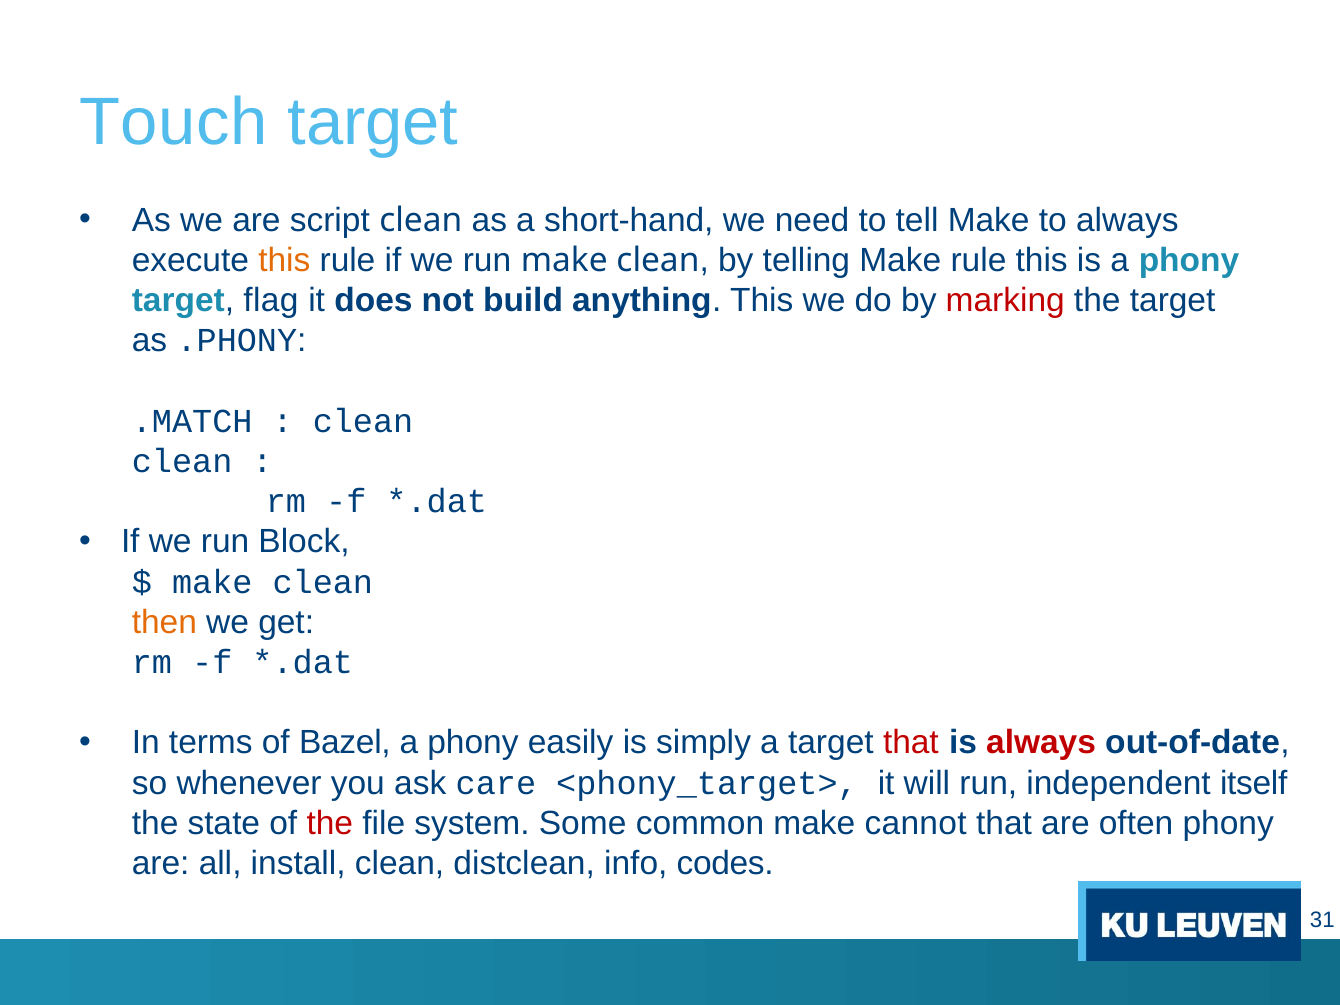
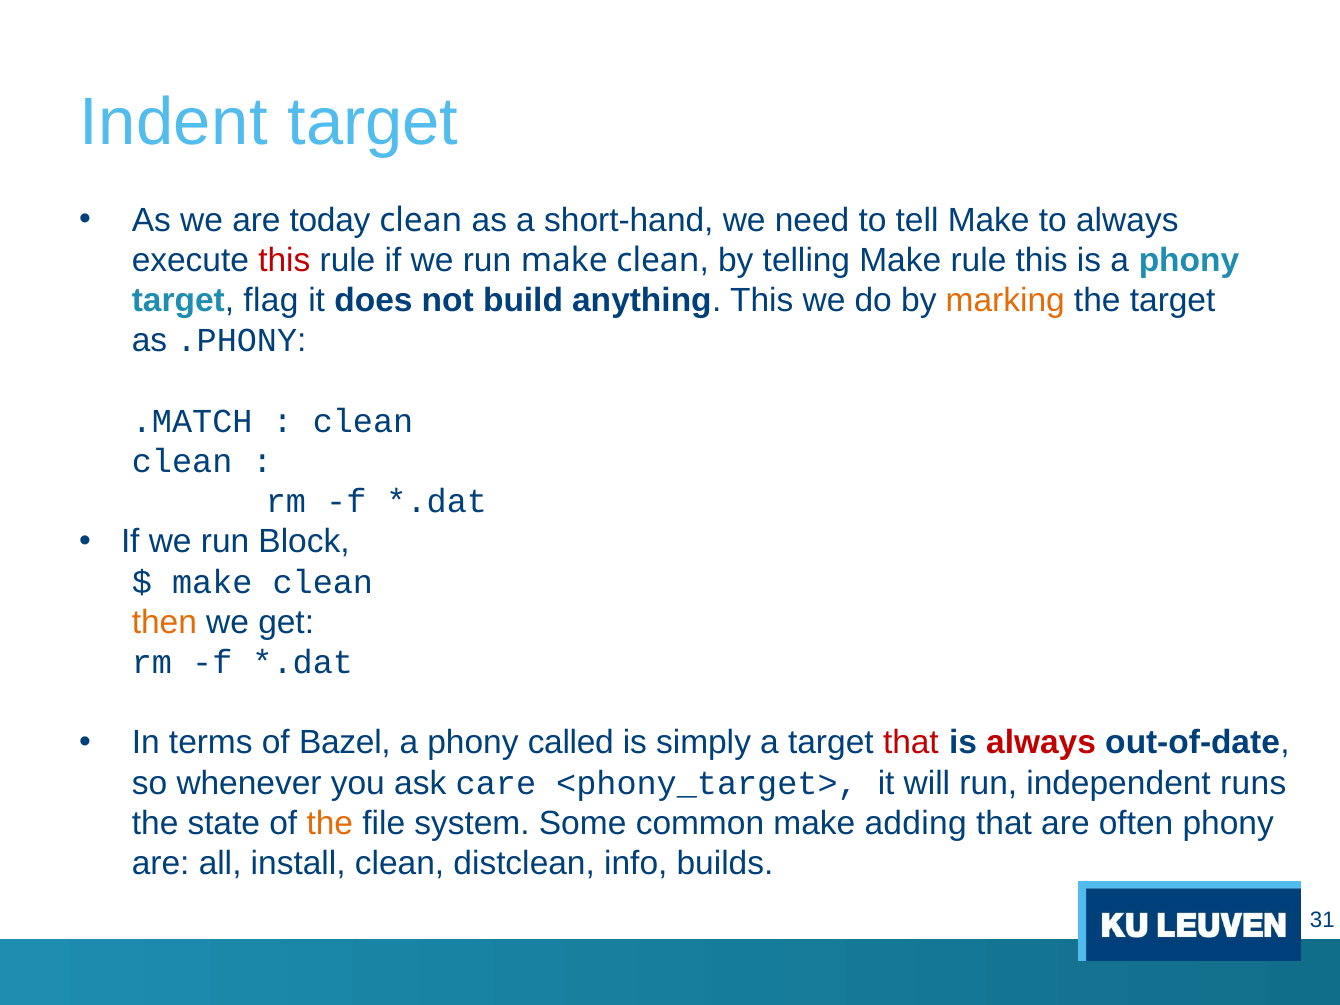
Touch: Touch -> Indent (174, 123)
script: script -> today (330, 220)
this colour: orange -> red (284, 260)
marking colour: red -> orange (1005, 301)
easily: easily -> called (571, 743)
itself: itself -> runs (1253, 783)
the colour: red -> orange (330, 823)
cannot: cannot -> adding (916, 823)
codes: codes -> builds (725, 863)
